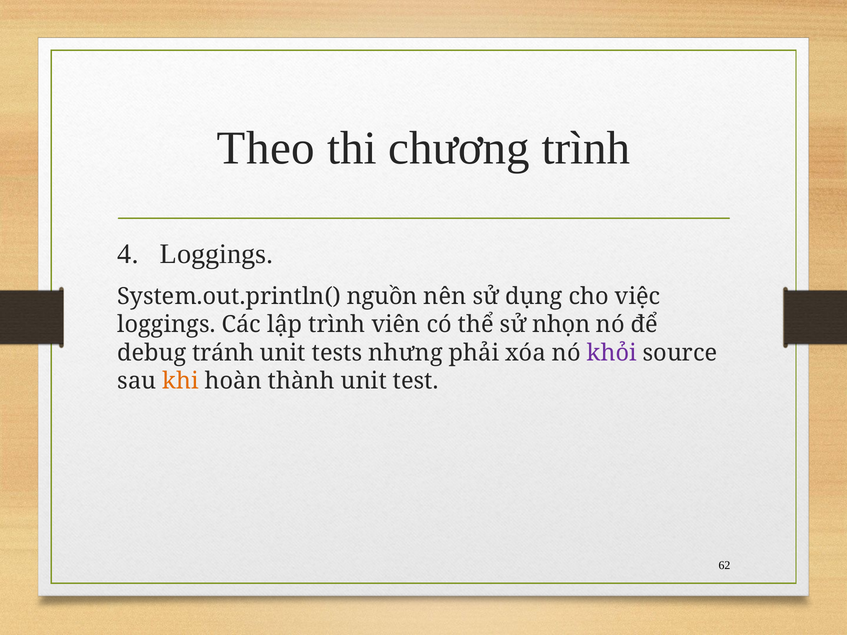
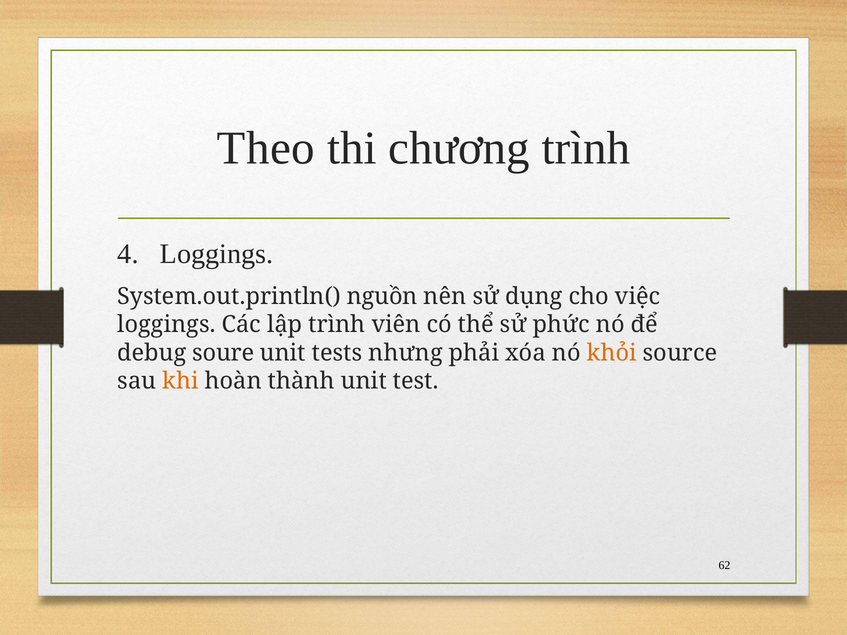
nhọn: nhọn -> phức (561, 325)
tránh: tránh -> soure (223, 353)
khỏi colour: purple -> orange (612, 353)
